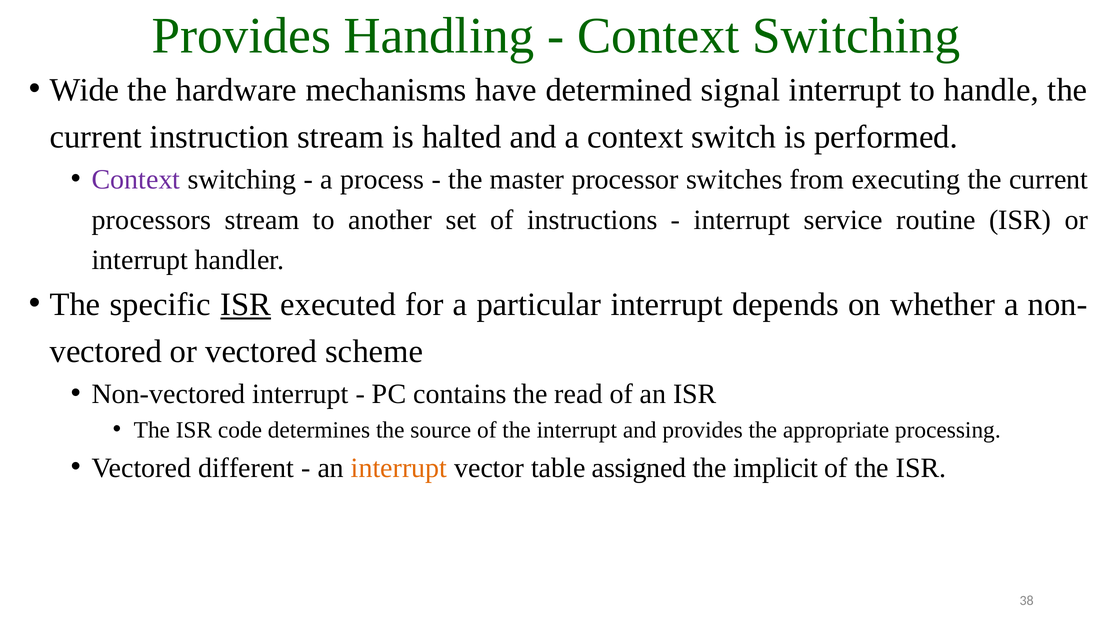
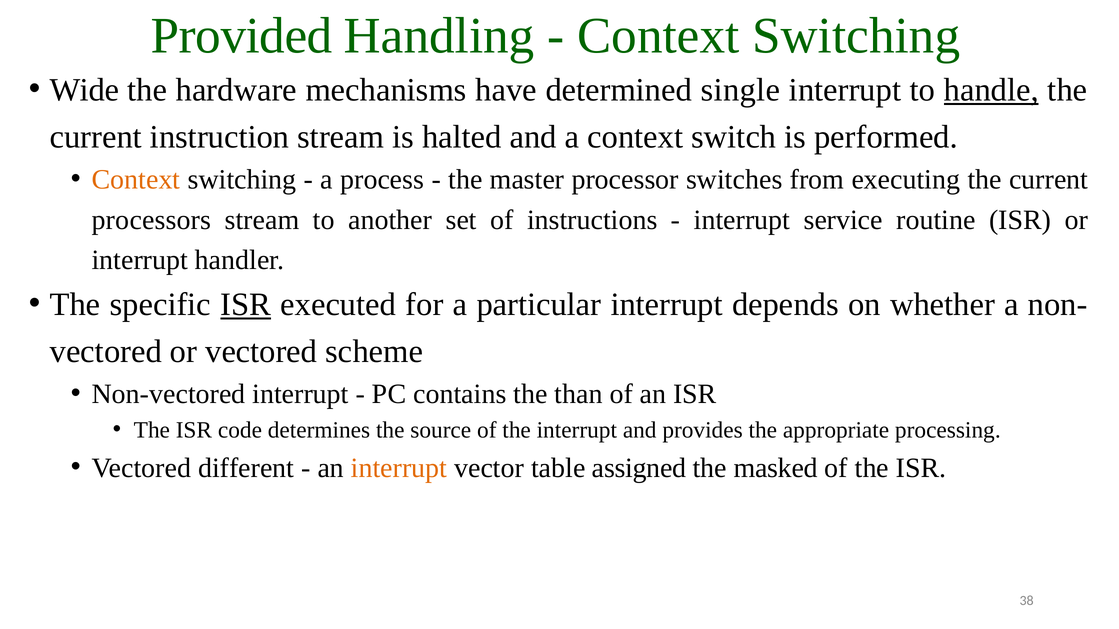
Provides: Provides -> Provided (242, 36)
signal: signal -> single (740, 90)
handle underline: none -> present (991, 90)
Context colour: purple -> orange (136, 180)
read: read -> than (579, 394)
implicit: implicit -> masked (776, 468)
